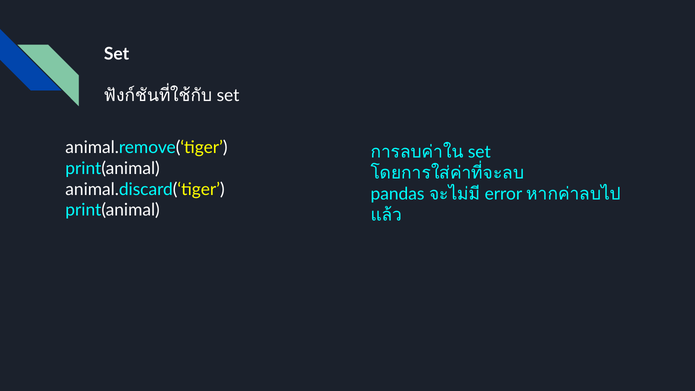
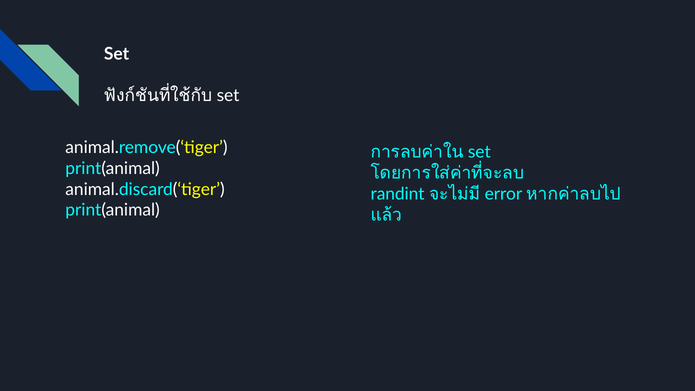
pandas: pandas -> randint (398, 194)
